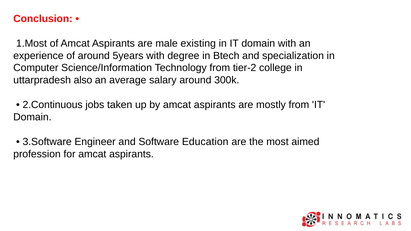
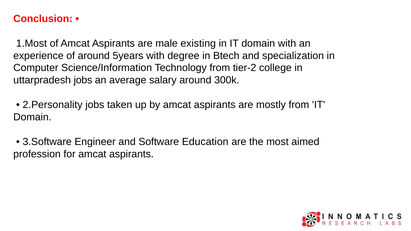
uttarpradesh also: also -> jobs (83, 80)
2.Continuous: 2.Continuous -> 2.Personality (53, 105)
